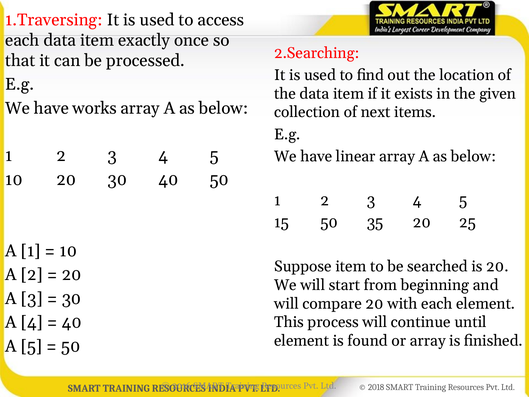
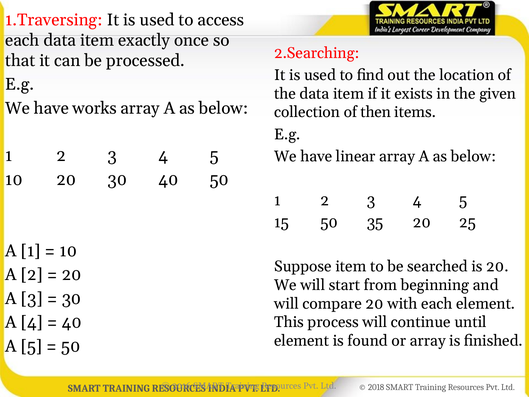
next: next -> then (376, 112)
